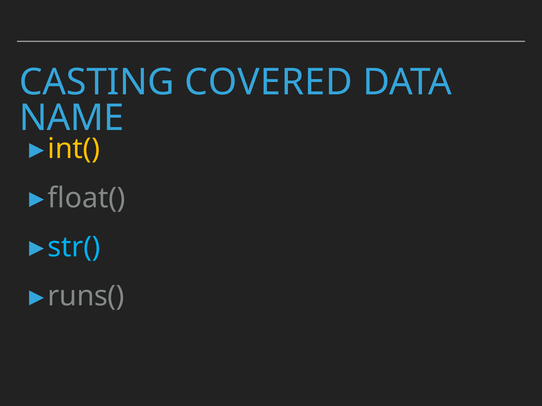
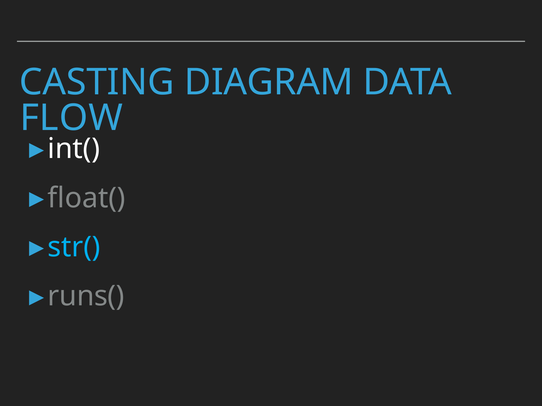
COVERED: COVERED -> DIAGRAM (269, 82)
NAME: NAME -> FLOW (71, 118)
int( colour: yellow -> white (74, 149)
